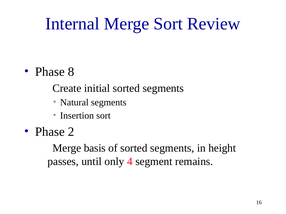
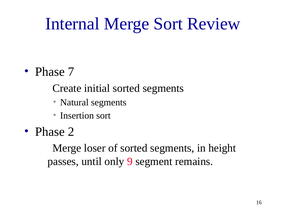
8: 8 -> 7 (71, 72)
basis: basis -> loser (95, 148)
4: 4 -> 9 (130, 162)
